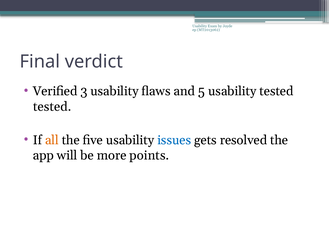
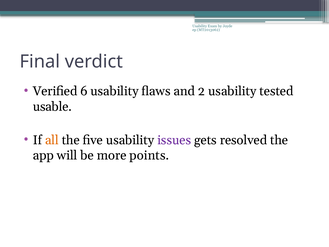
3: 3 -> 6 (84, 91)
5: 5 -> 2 (202, 91)
tested: tested -> usable (52, 106)
issues colour: blue -> purple (174, 140)
